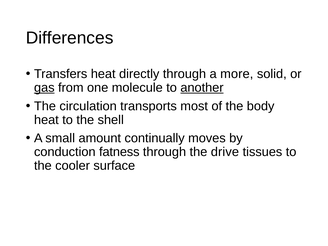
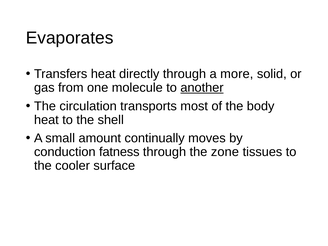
Differences: Differences -> Evaporates (70, 38)
gas underline: present -> none (44, 88)
drive: drive -> zone (225, 152)
